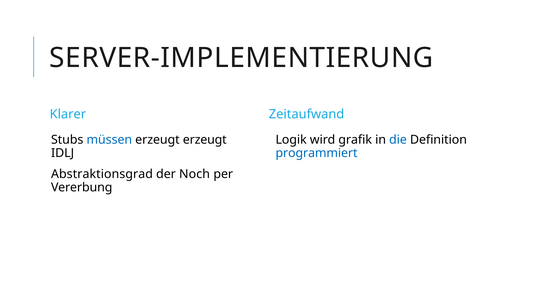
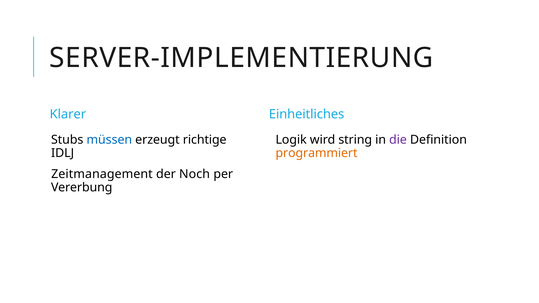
Zeitaufwand: Zeitaufwand -> Einheitliches (307, 114)
erzeugt erzeugt: erzeugt -> richtige (205, 140)
grafik: grafik -> string (355, 140)
die colour: blue -> purple (398, 140)
programmiert colour: blue -> orange (316, 153)
Abstraktionsgrad: Abstraktionsgrad -> Zeitmanagement (102, 174)
